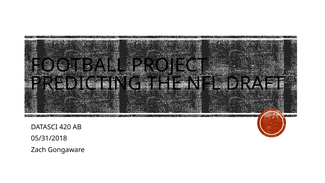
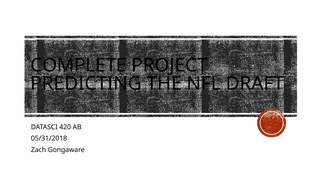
FOOTBALL: FOOTBALL -> COMPLETE (78, 65)
